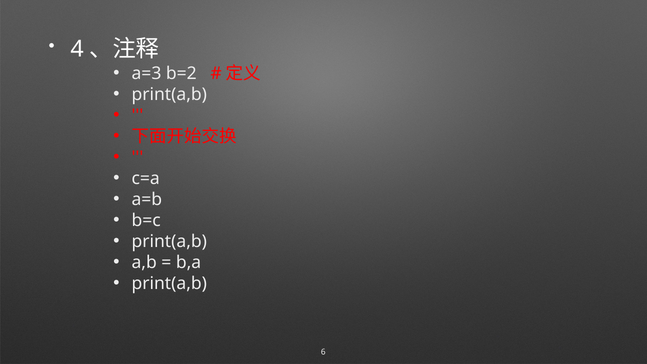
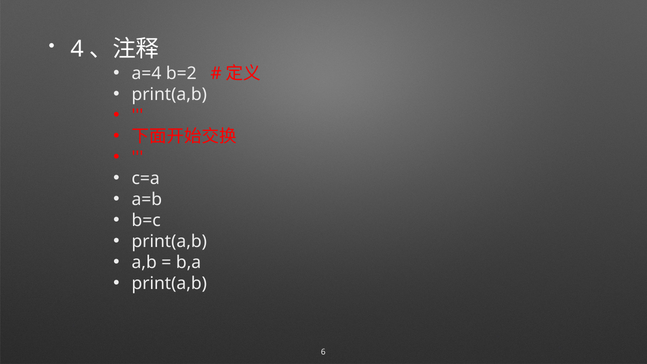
a=3: a=3 -> a=4 (146, 73)
